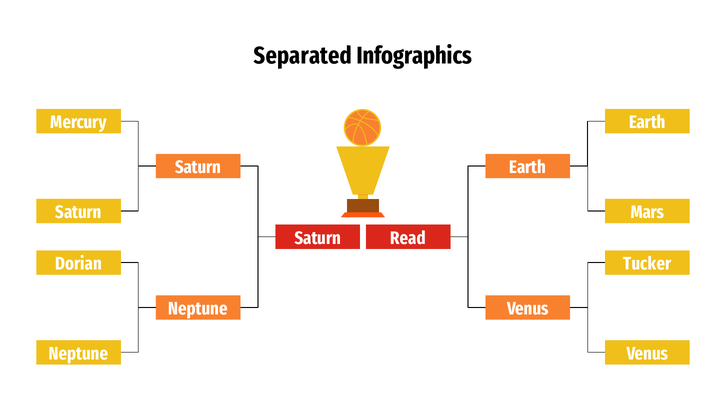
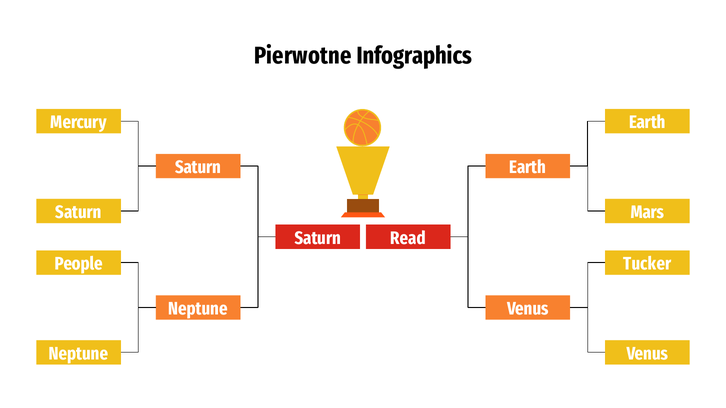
Separated: Separated -> Pierwotne (303, 56)
Dorian: Dorian -> People (79, 264)
